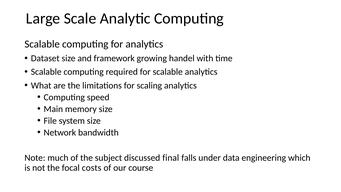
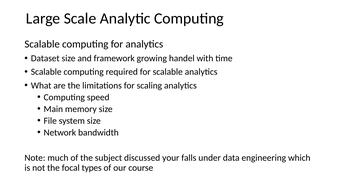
final: final -> your (171, 158)
costs: costs -> types (92, 168)
